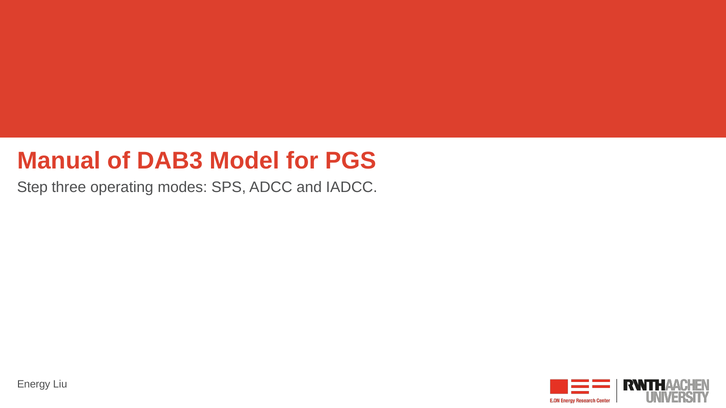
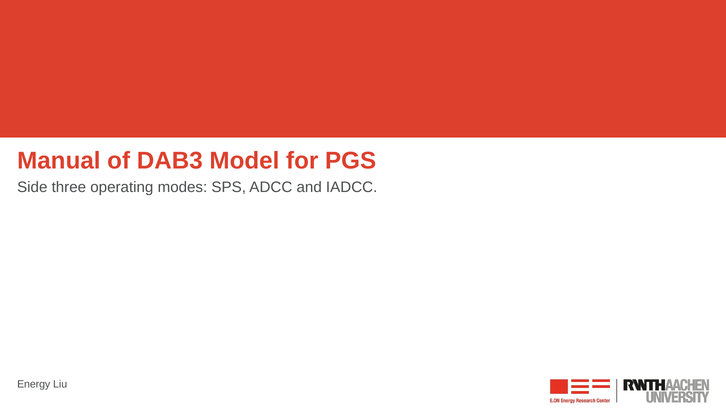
Step: Step -> Side (32, 188)
